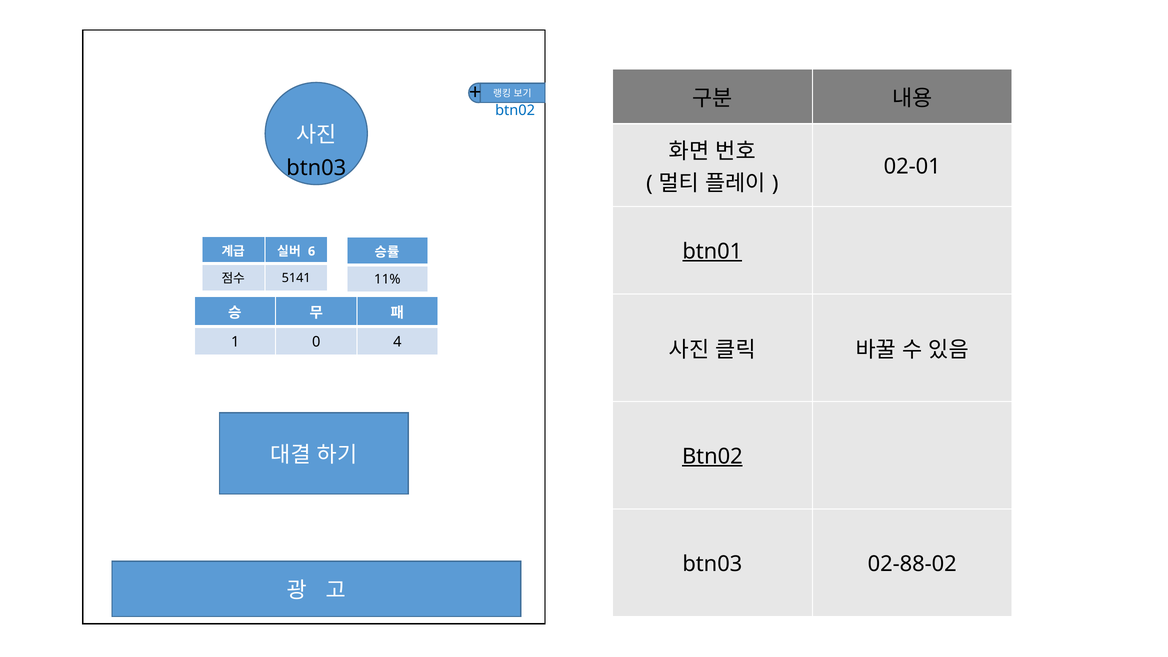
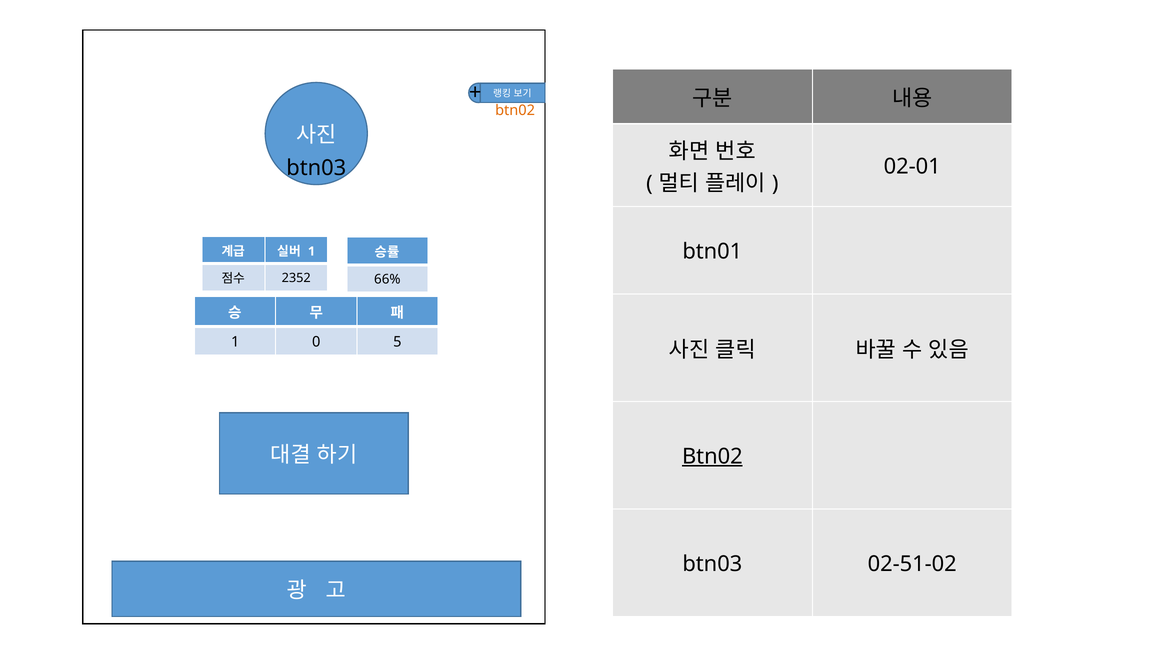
btn02 colour: blue -> orange (515, 110)
btn01 underline: present -> none (712, 251)
6: 6 -> 1 (312, 251)
5141: 5141 -> 2352 (296, 278)
11%: 11% -> 66% (387, 279)
4: 4 -> 5 (397, 342)
02-88-02: 02-88-02 -> 02-51-02 (912, 564)
